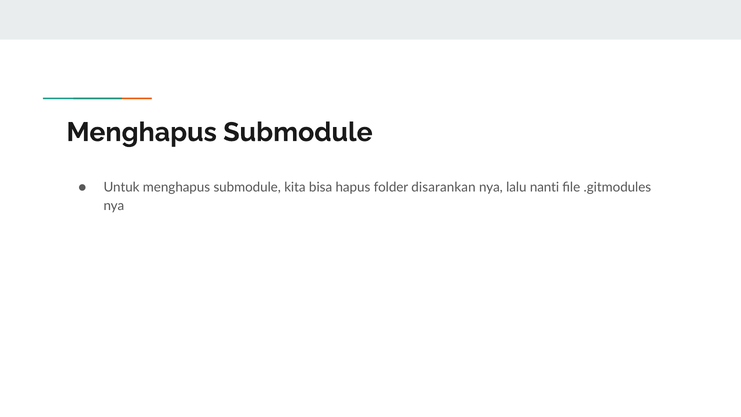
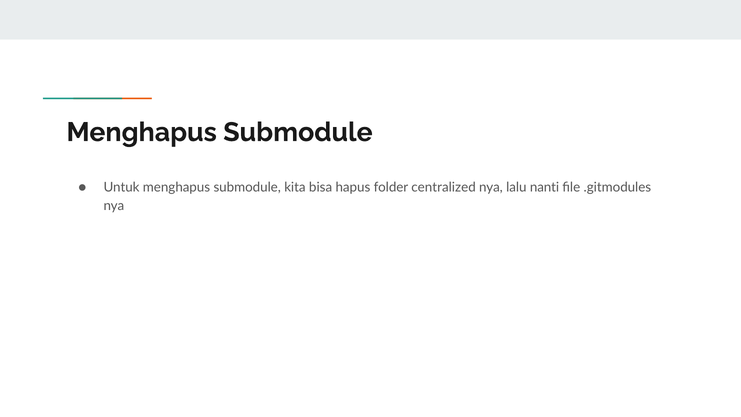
disarankan: disarankan -> centralized (444, 187)
